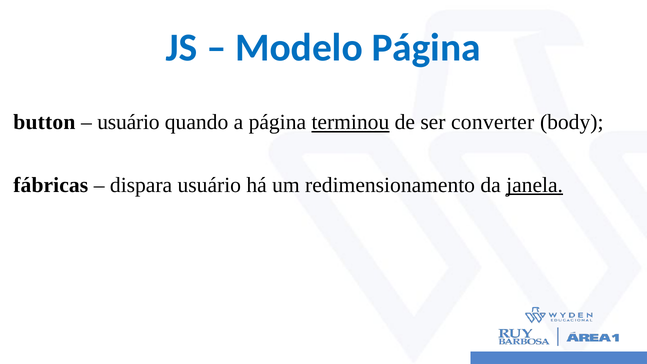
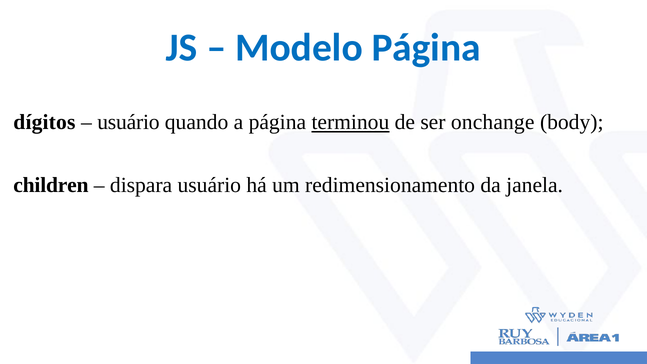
button: button -> dígitos (44, 122)
converter: converter -> onchange (493, 122)
fábricas: fábricas -> children (51, 185)
janela underline: present -> none (535, 185)
